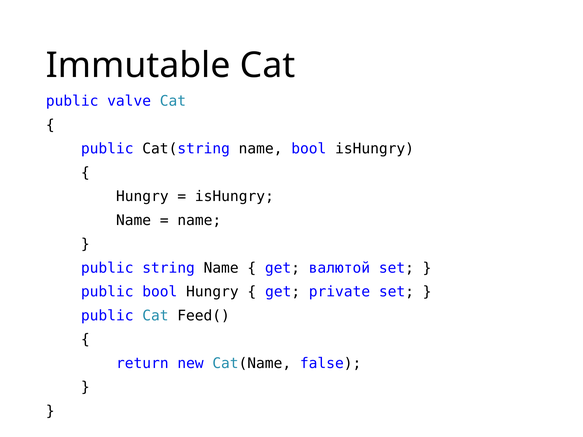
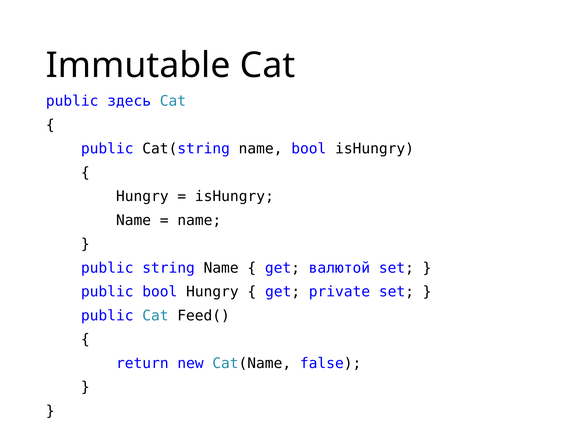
valve: valve -> здесь (129, 101)
